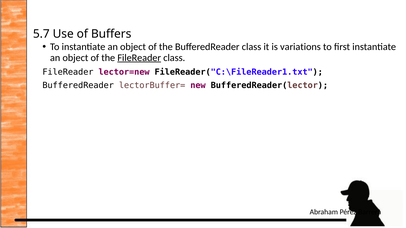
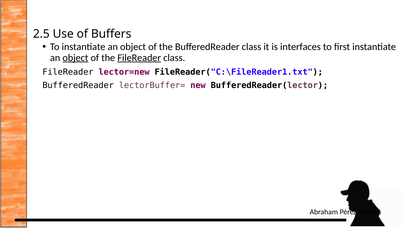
5.7: 5.7 -> 2.5 (41, 34)
variations: variations -> interfaces (300, 47)
object underline: none -> present (75, 58)
